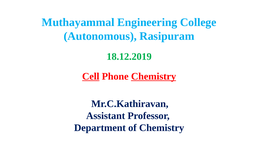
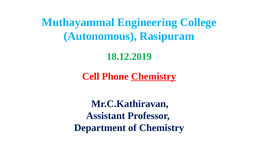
Cell underline: present -> none (91, 76)
